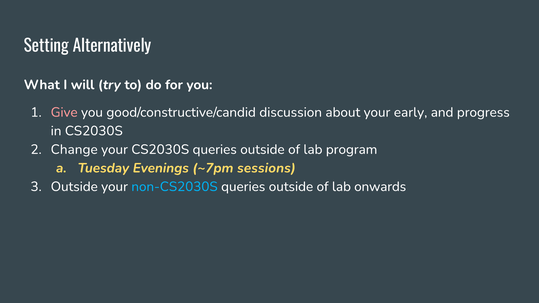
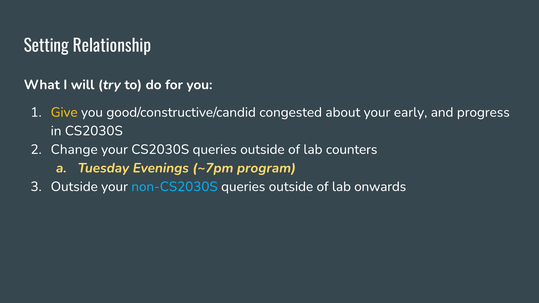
Alternatively: Alternatively -> Relationship (112, 46)
Give colour: pink -> yellow (64, 112)
discussion: discussion -> congested (291, 112)
program: program -> counters (352, 150)
sessions: sessions -> program (266, 168)
